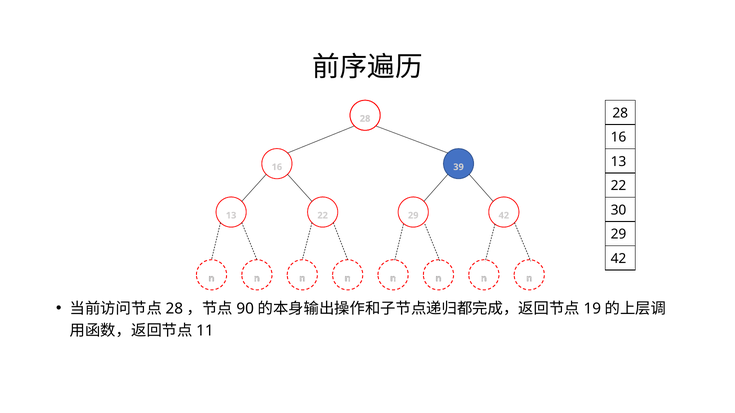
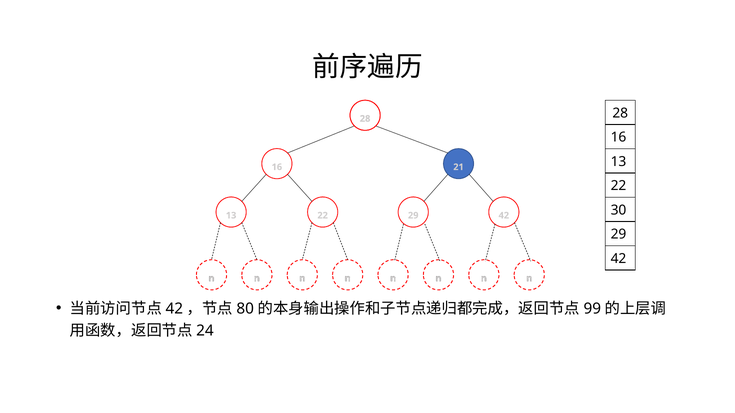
39: 39 -> 21 (459, 167)
28: 28 -> 42 (174, 309)
90: 90 -> 80 (245, 309)
19: 19 -> 99 (592, 309)
11: 11 -> 24 (205, 331)
